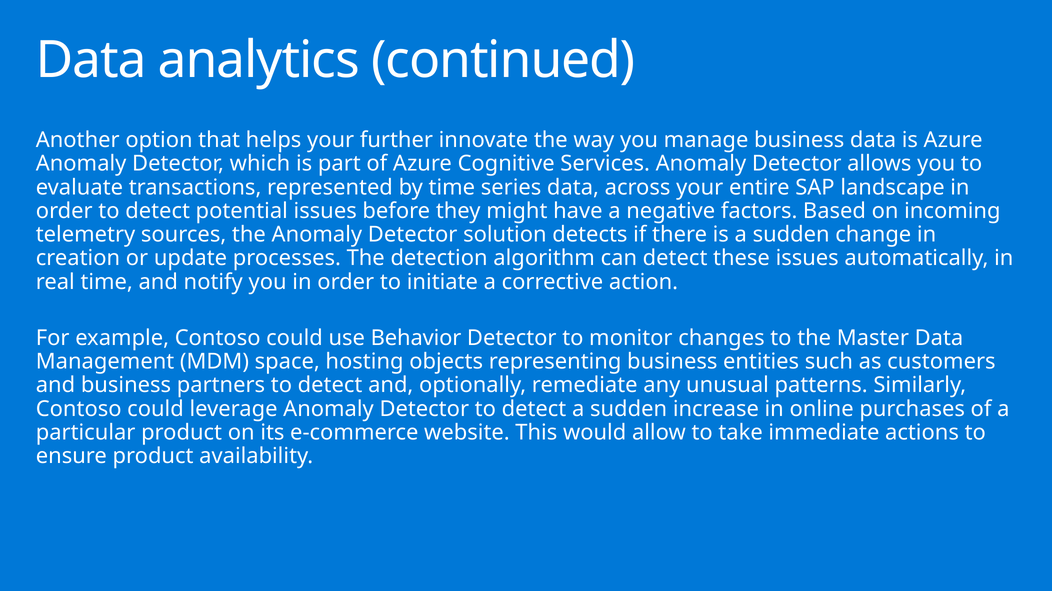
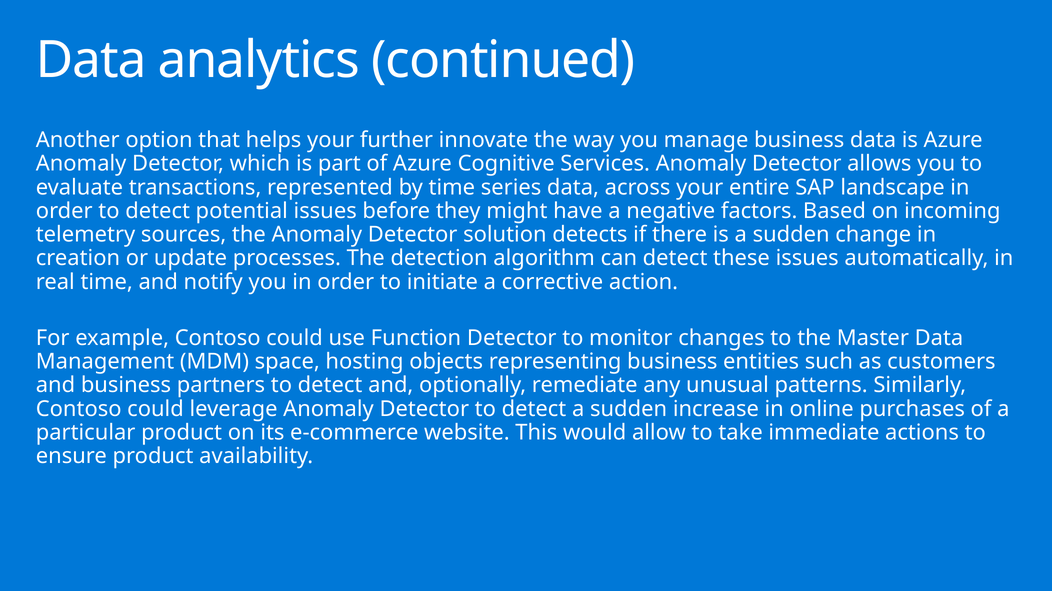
Behavior: Behavior -> Function (416, 338)
